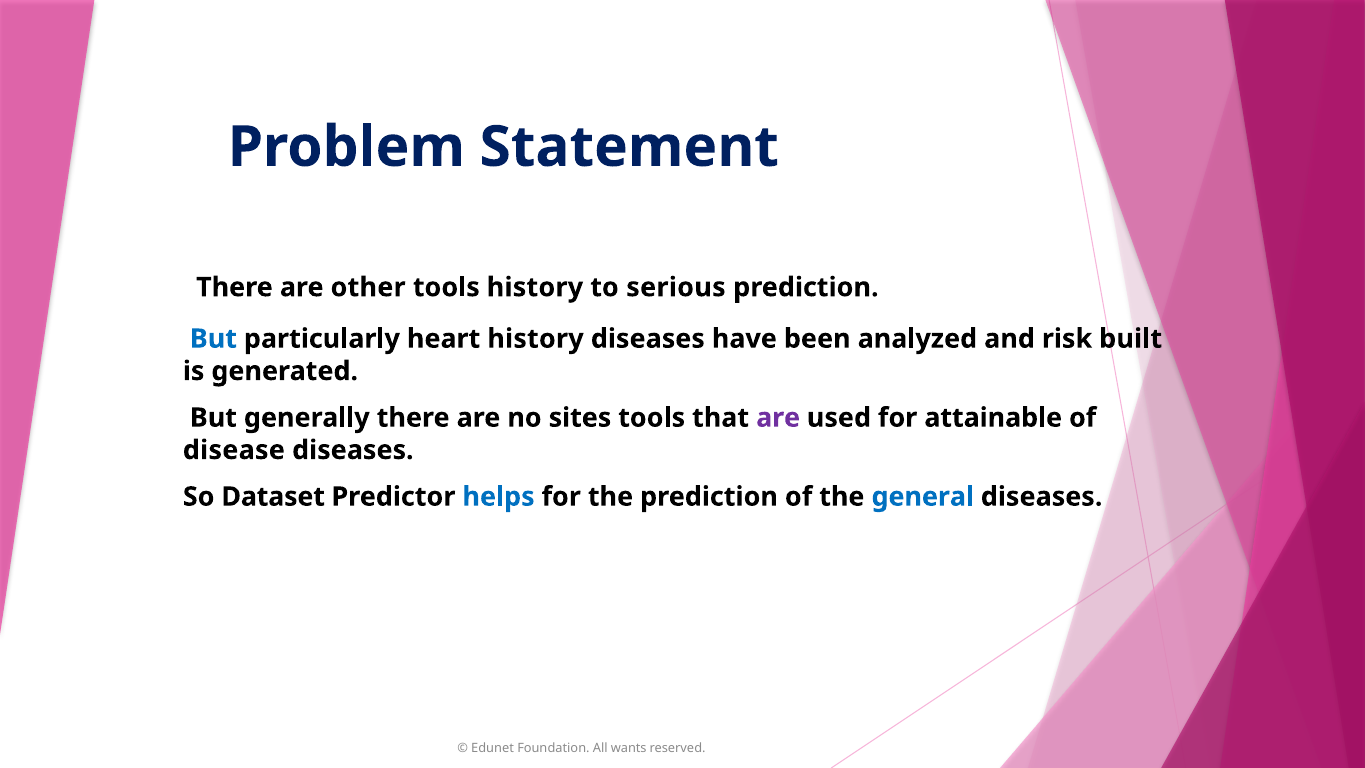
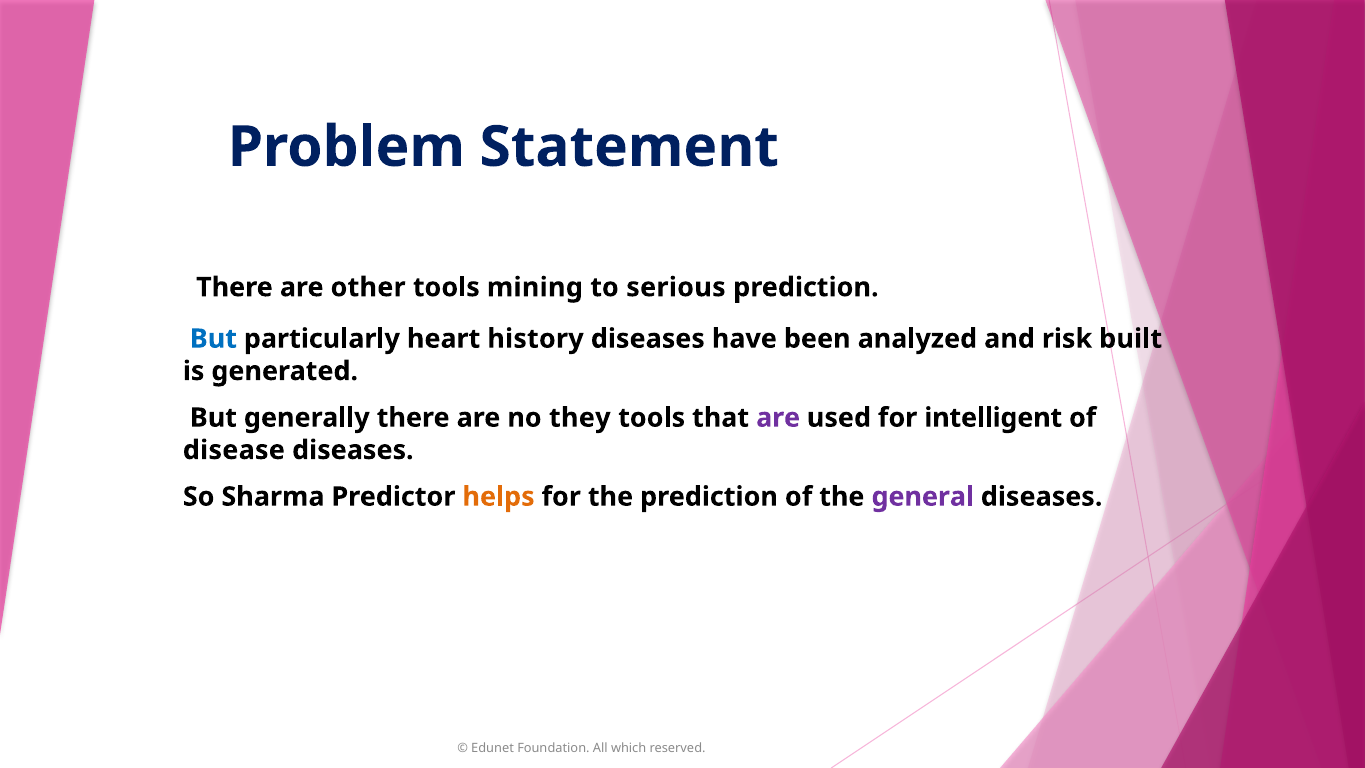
tools history: history -> mining (535, 287)
sites: sites -> they (580, 418)
attainable: attainable -> intelligent (993, 418)
Dataset: Dataset -> Sharma (273, 497)
helps colour: blue -> orange (499, 497)
general colour: blue -> purple (923, 497)
wants: wants -> which (629, 748)
